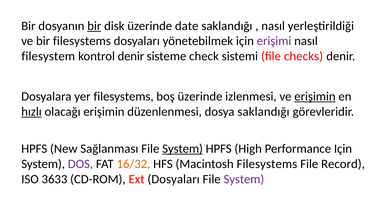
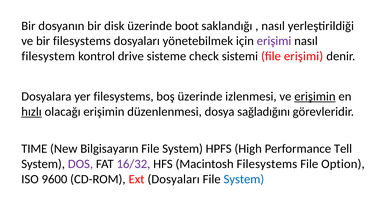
bir underline: present -> none (94, 26)
date: date -> boot (187, 26)
kontrol denir: denir -> drive (131, 56)
file checks: checks -> erişimi (304, 56)
dosya saklandığı: saklandığı -> sağladığını (264, 112)
HPFS: HPFS -> TIME (34, 149)
Sağlanması: Sağlanması -> Bilgisayarın (109, 149)
System underline: present -> none (183, 149)
Performance Için: Için -> Tell (343, 149)
16/32 colour: orange -> purple (133, 164)
Record: Record -> Option (343, 164)
3633: 3633 -> 9600 (54, 179)
System colour: purple -> blue (244, 179)
